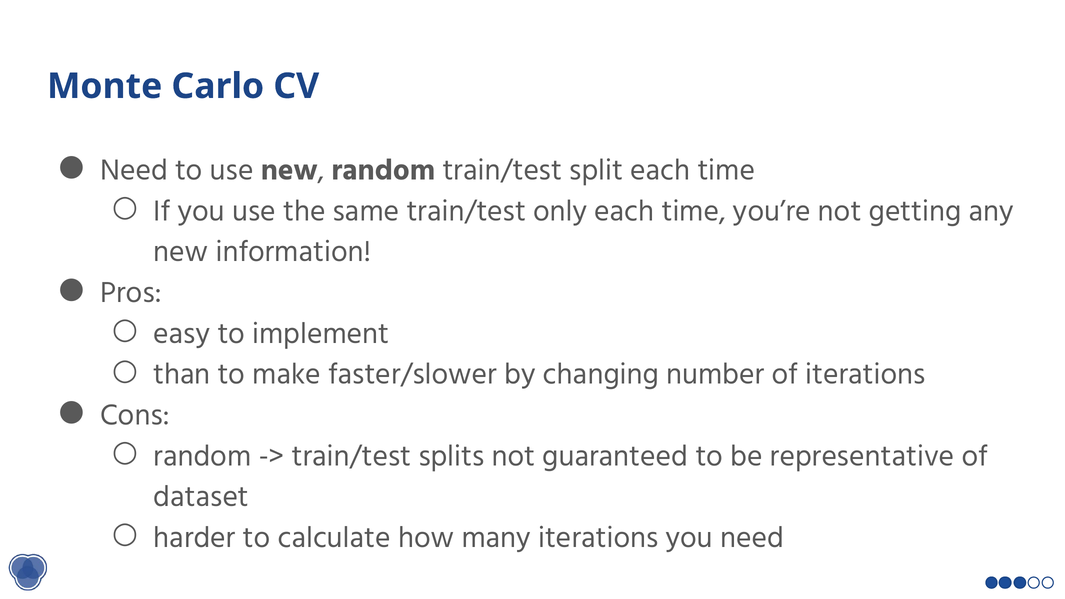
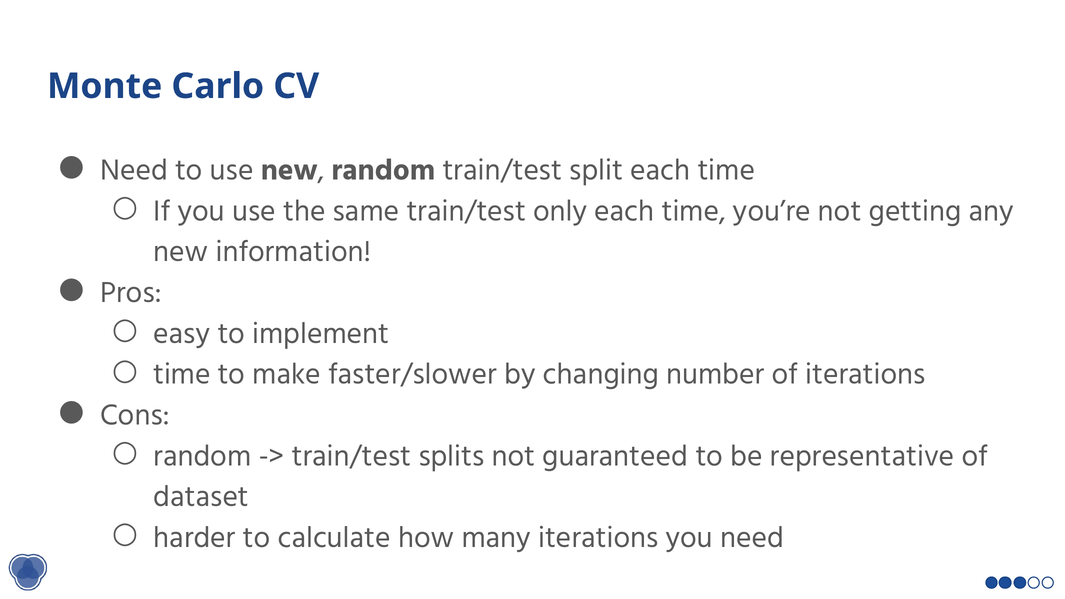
than: than -> time (182, 374)
